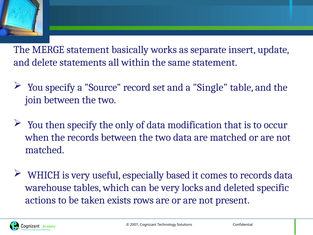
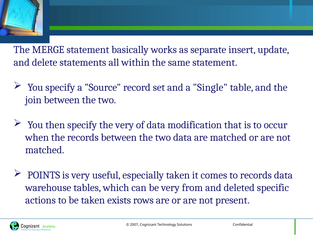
the only: only -> very (125, 125)
WHICH: WHICH -> POINTS (44, 175)
especially based: based -> taken (178, 175)
locks: locks -> from (192, 187)
